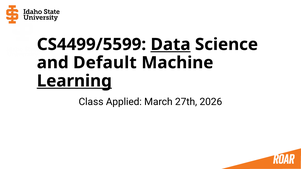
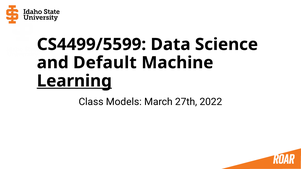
Data underline: present -> none (171, 45)
Applied: Applied -> Models (124, 102)
2026: 2026 -> 2022 (211, 102)
